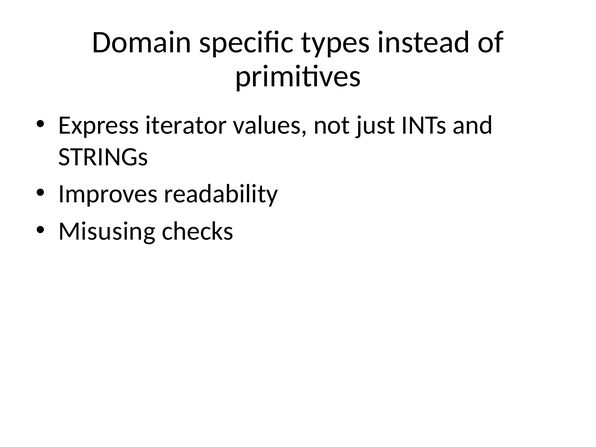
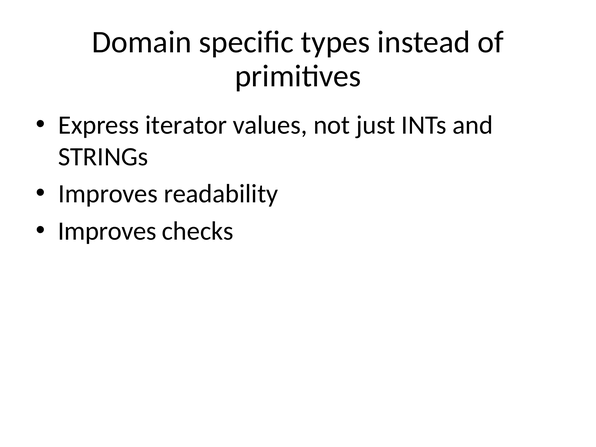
Misusing: Misusing -> Improves (107, 231)
